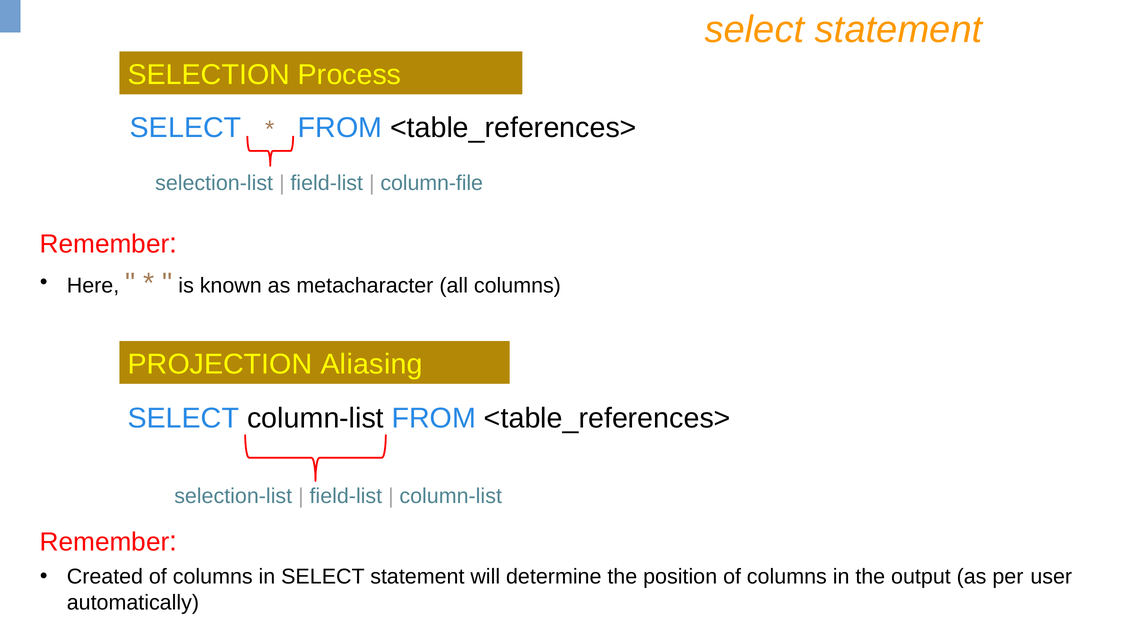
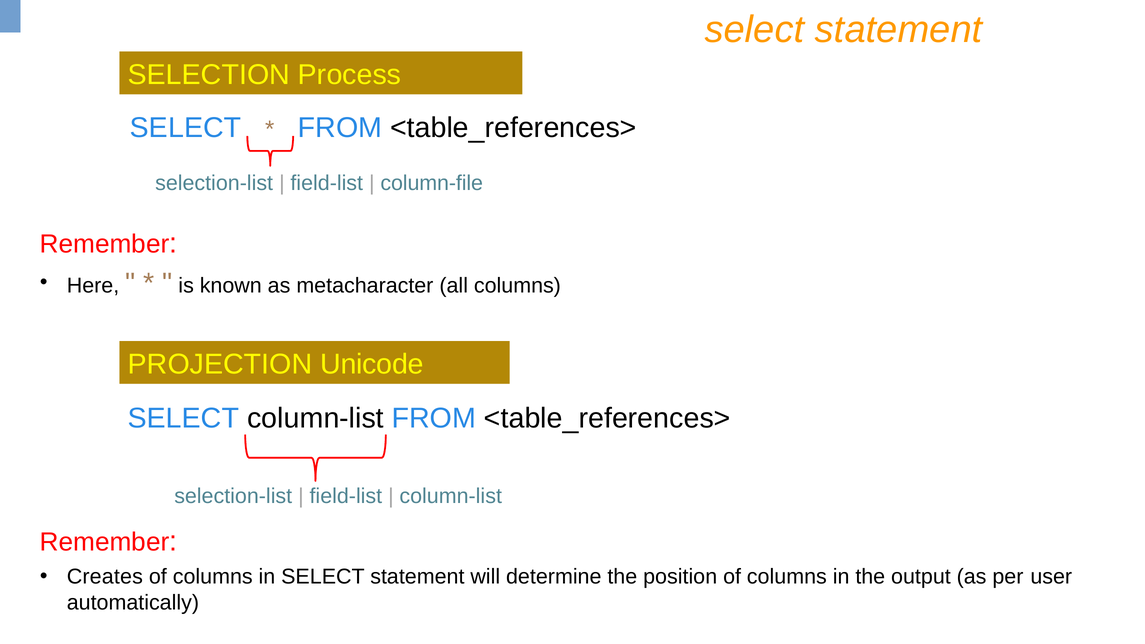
Aliasing: Aliasing -> Unicode (372, 364)
Created: Created -> Creates (105, 577)
